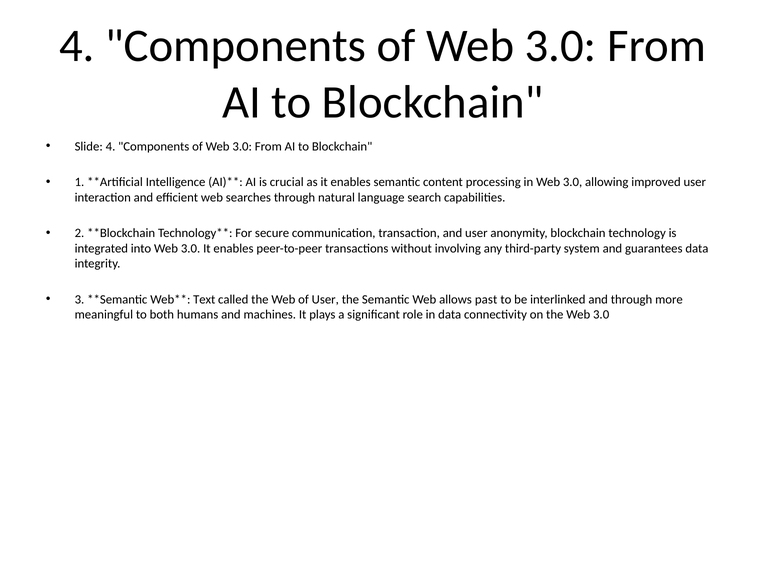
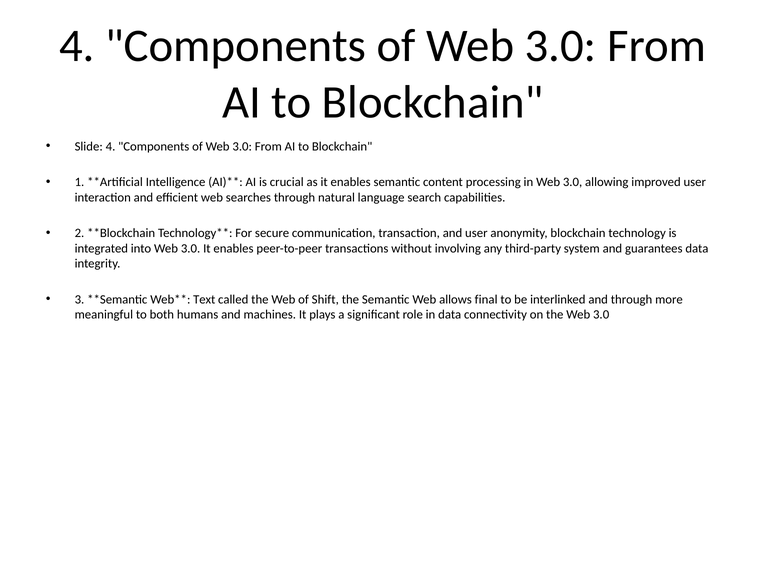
of User: User -> Shift (325, 300)
past: past -> final (486, 300)
